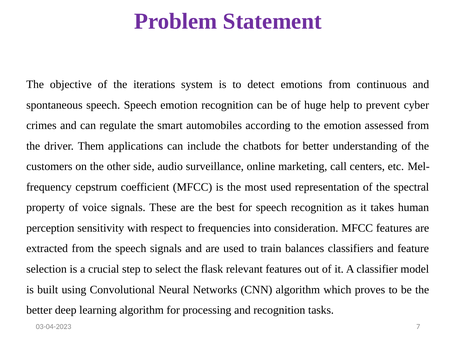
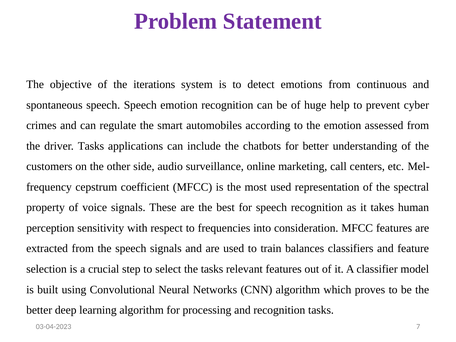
driver Them: Them -> Tasks (91, 146)
the flask: flask -> tasks (212, 269)
